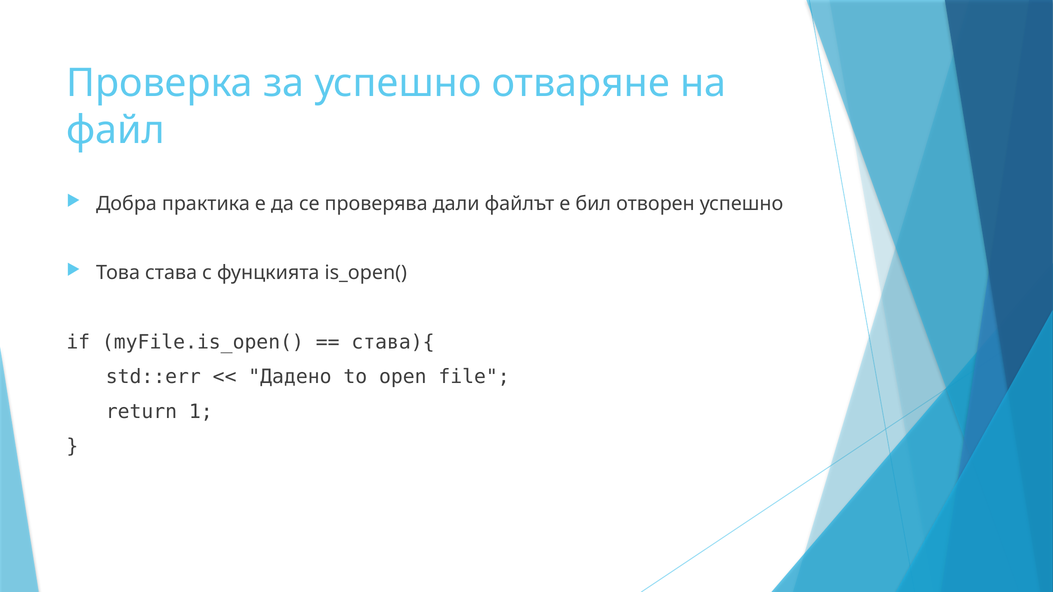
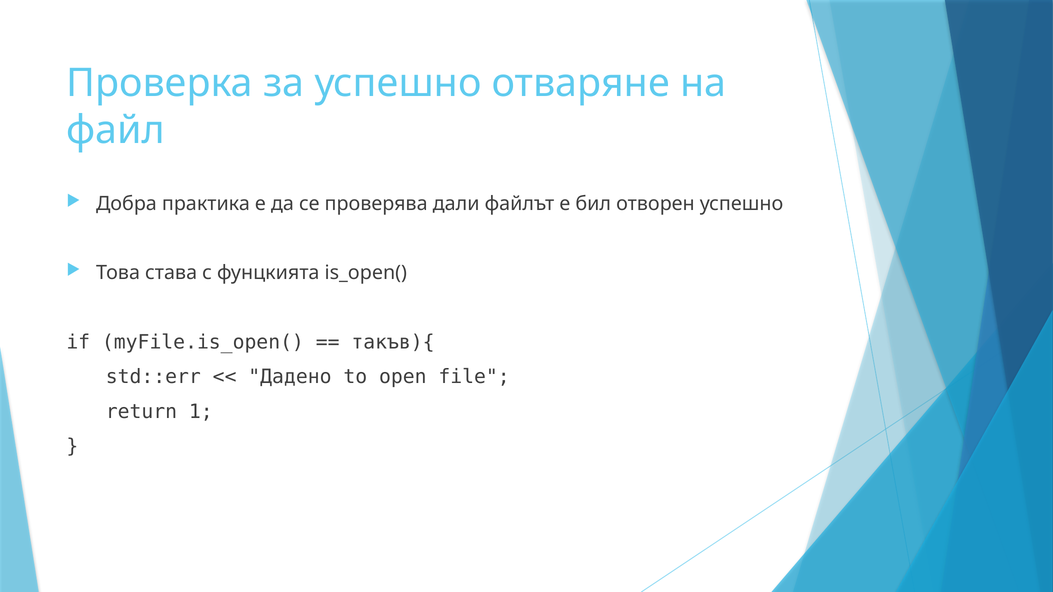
става){: става){ -> такъв){ (393, 342)
